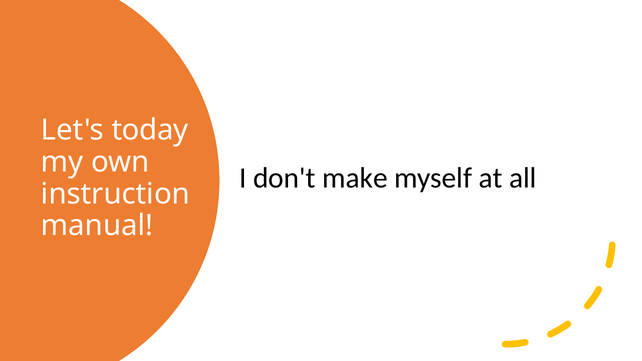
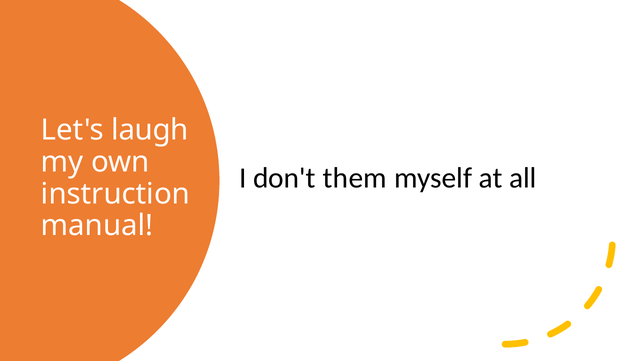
today: today -> laugh (150, 130)
make: make -> them (355, 178)
